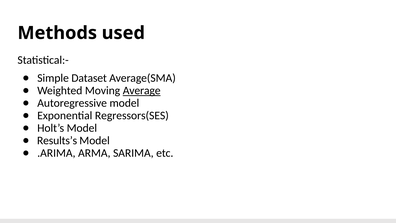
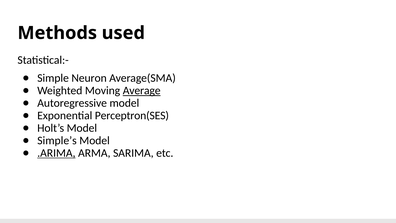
Dataset: Dataset -> Neuron (89, 78)
Regressors(SES: Regressors(SES -> Perceptron(SES (132, 115)
Results’s: Results’s -> Simple’s (57, 140)
.ARIMA underline: none -> present (56, 153)
